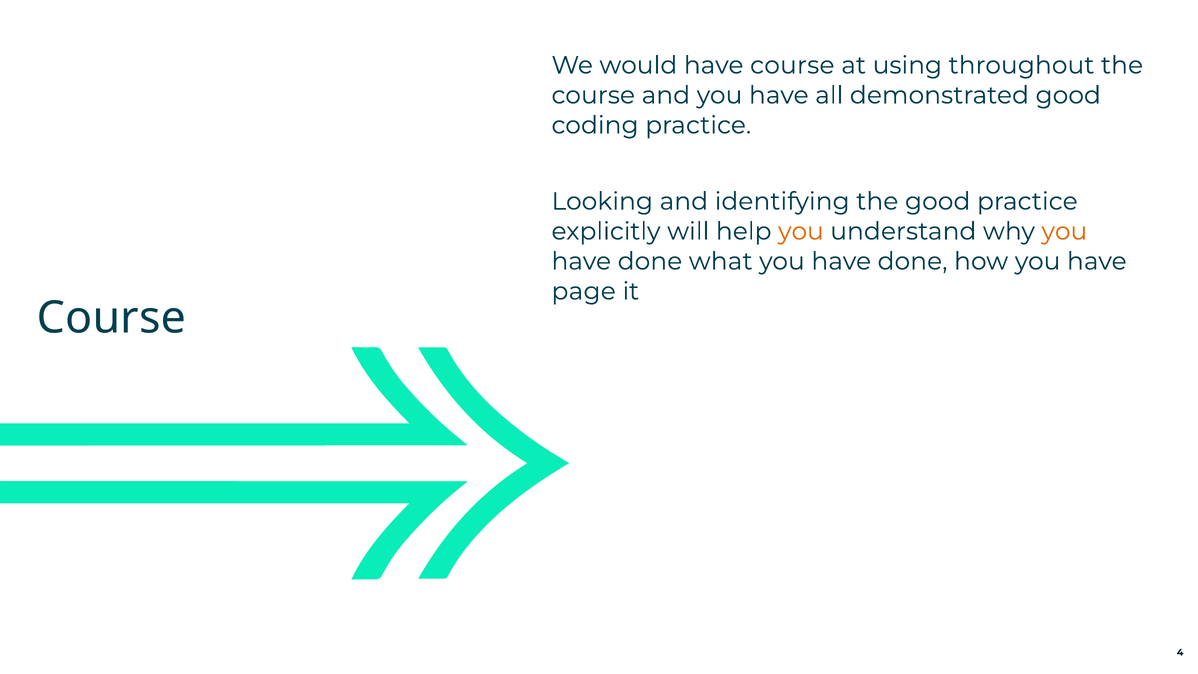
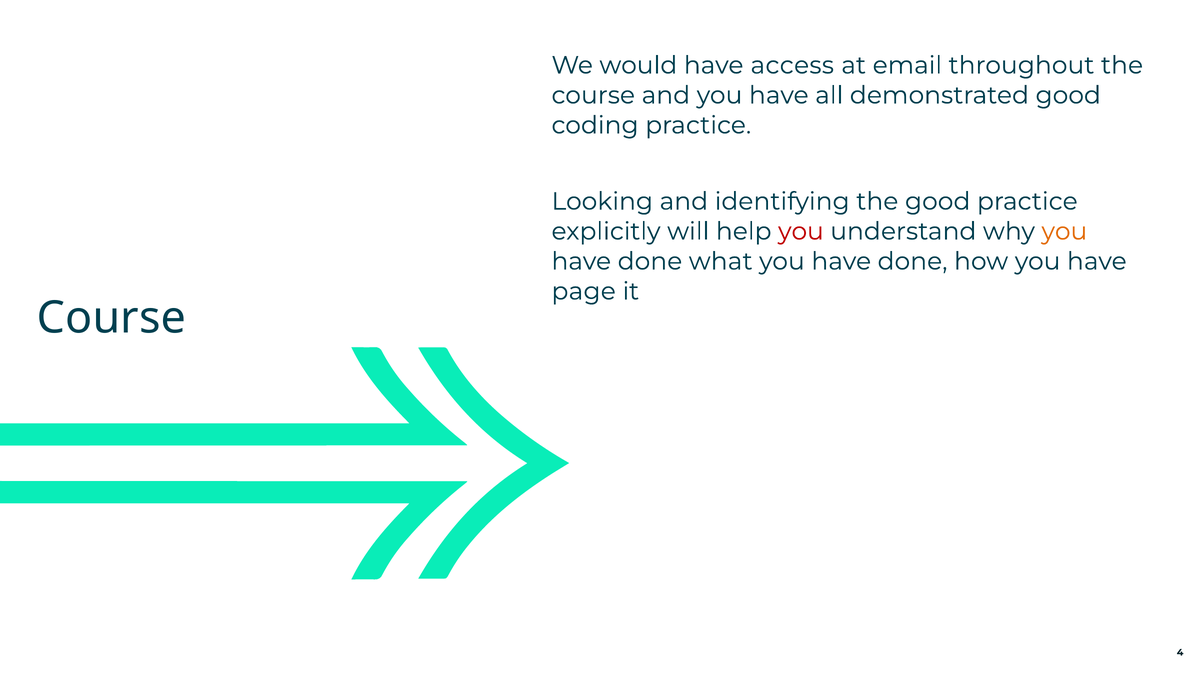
have course: course -> access (792, 65)
using: using -> email (907, 65)
you colour: orange -> red (801, 231)
